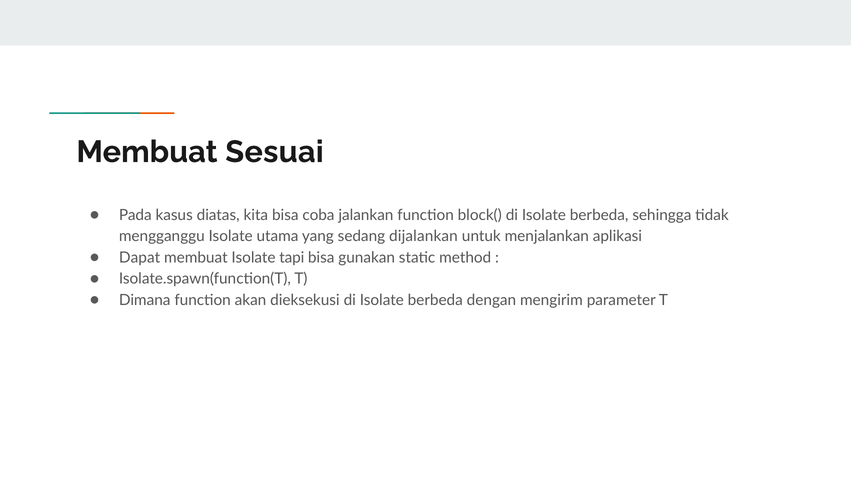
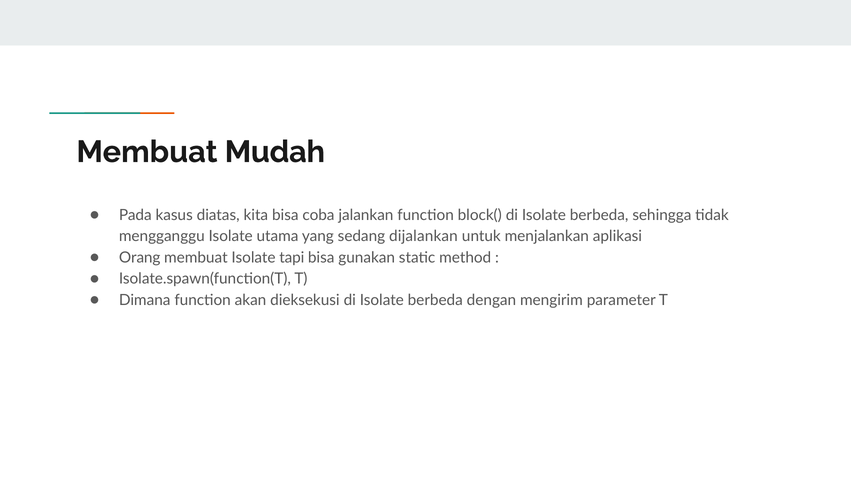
Sesuai: Sesuai -> Mudah (275, 152)
Dapat: Dapat -> Orang (140, 257)
